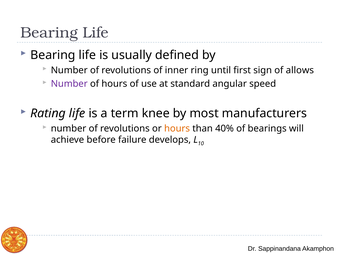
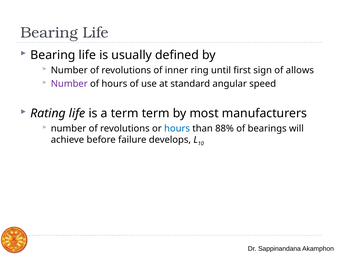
term knee: knee -> term (156, 114)
hours colour: orange -> blue (177, 129)
40%: 40% -> 88% (225, 129)
